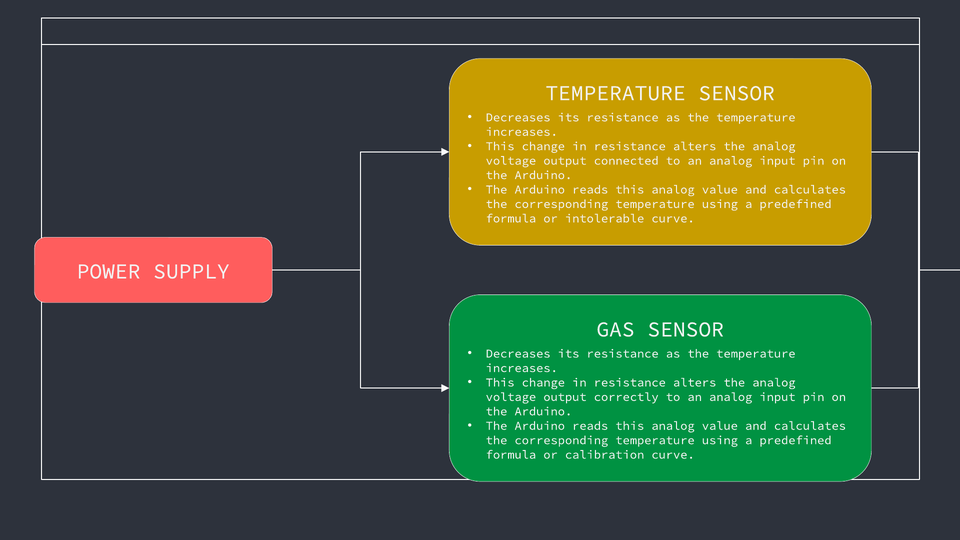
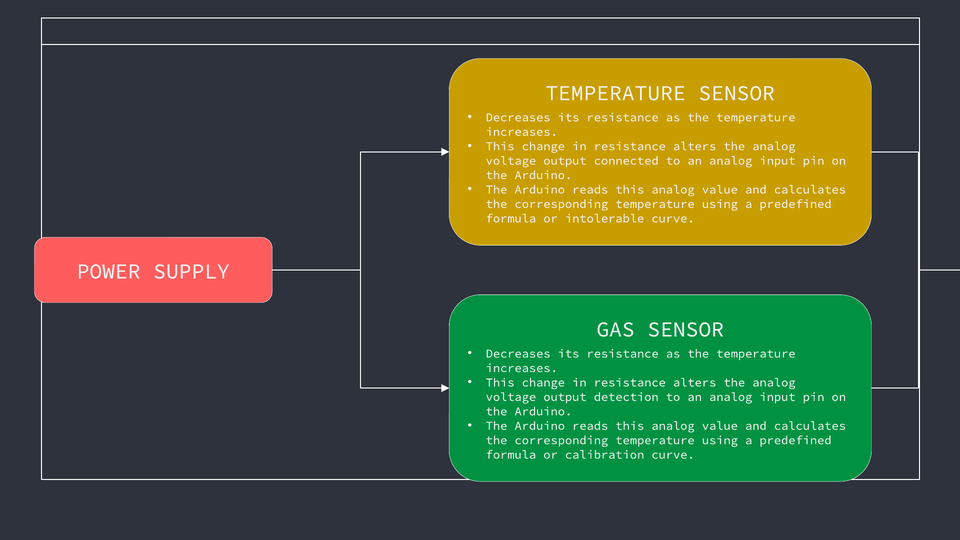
correctly: correctly -> detection (626, 397)
